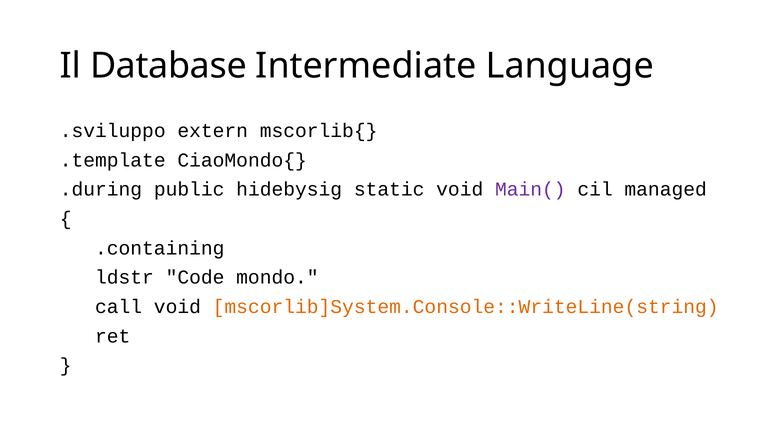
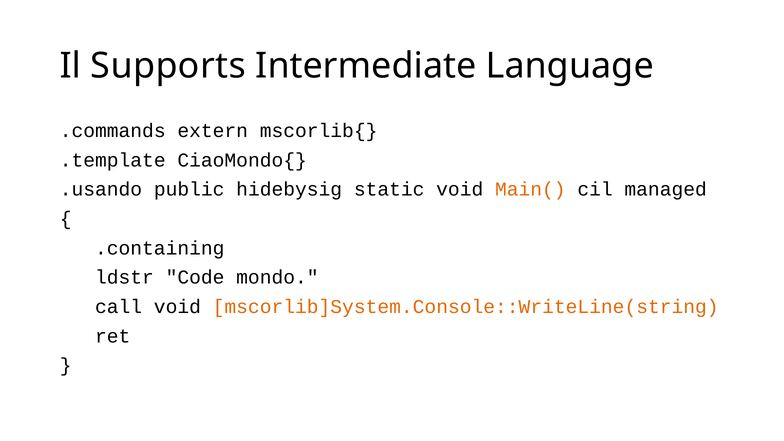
Database: Database -> Supports (168, 66)
.sviluppo: .sviluppo -> .commands (113, 131)
.during: .during -> .usando (101, 189)
Main( colour: purple -> orange (530, 189)
